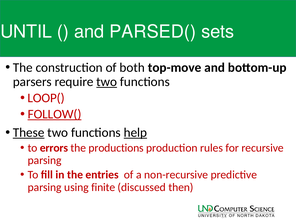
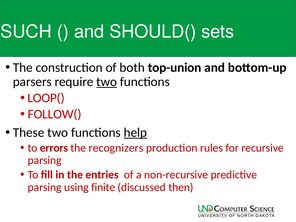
UNTIL: UNTIL -> SUCH (26, 32)
PARSED(: PARSED( -> SHOULD( (153, 32)
top-move: top-move -> top-union (175, 67)
FOLLOW( underline: present -> none (55, 114)
These underline: present -> none (29, 133)
productions: productions -> recognizers (116, 148)
